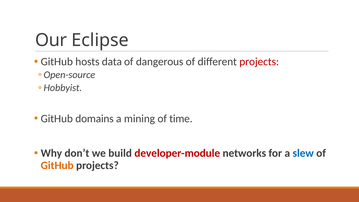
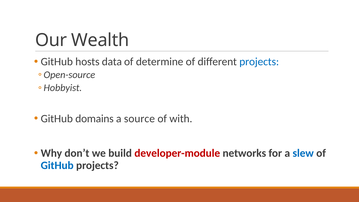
Eclipse: Eclipse -> Wealth (100, 40)
dangerous: dangerous -> determine (160, 62)
projects colour: red -> blue (259, 62)
mining: mining -> source (139, 119)
time: time -> with (181, 119)
GitHub colour: orange -> blue (57, 165)
